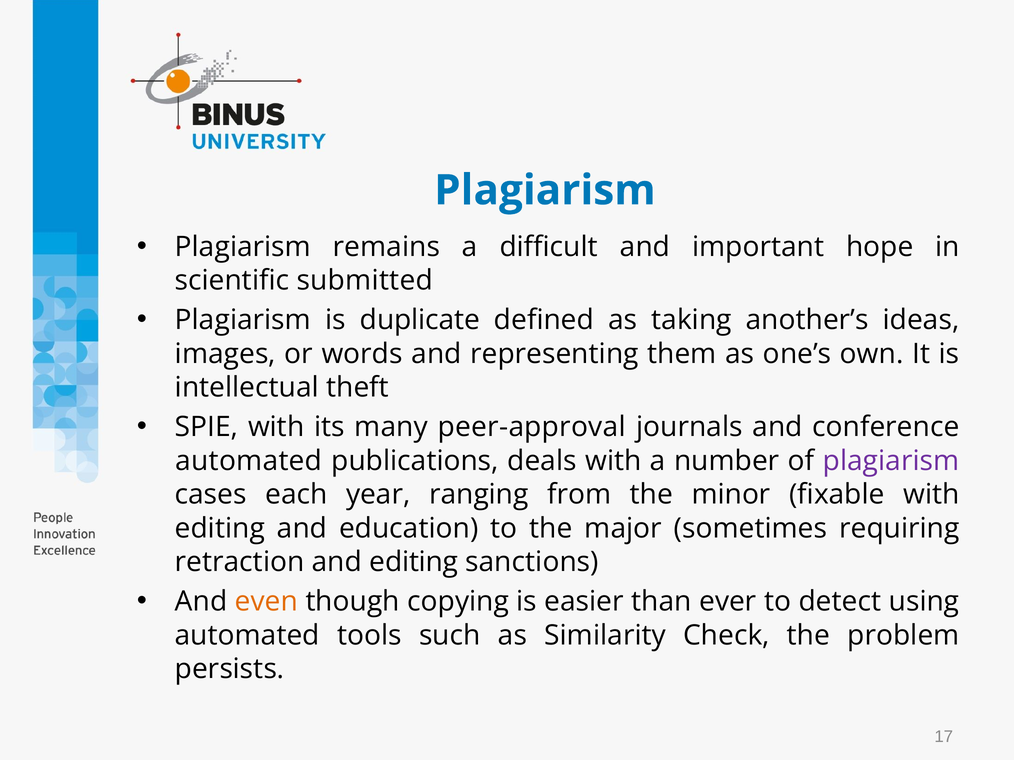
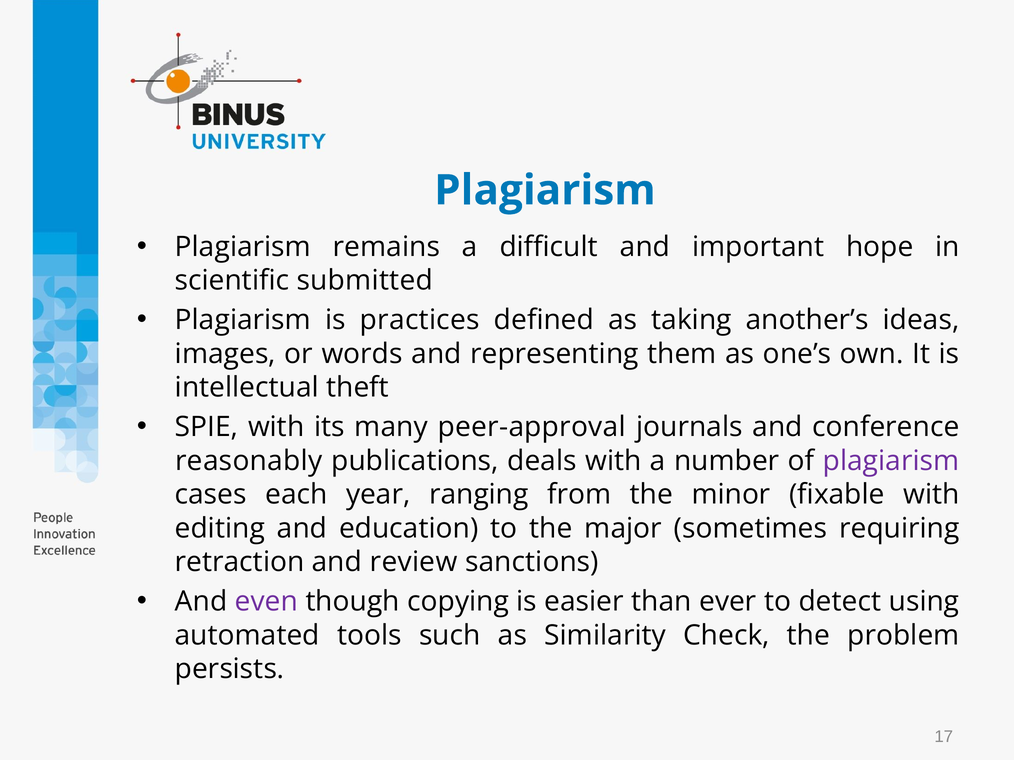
duplicate: duplicate -> practices (420, 320)
automated: automated -> reasonably (249, 461)
and editing: editing -> review (414, 563)
even colour: orange -> purple (266, 602)
